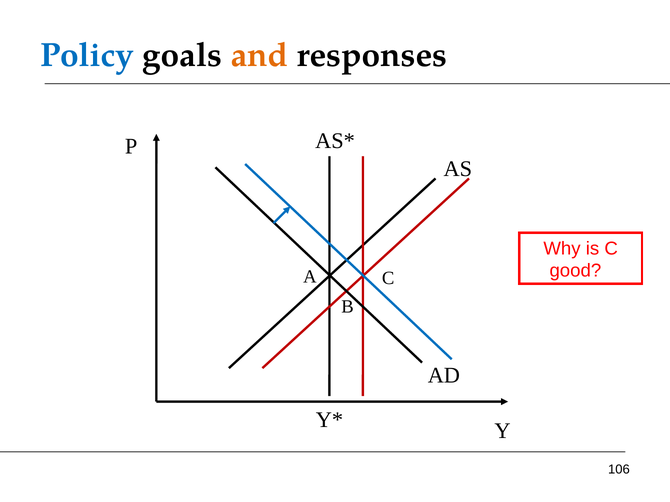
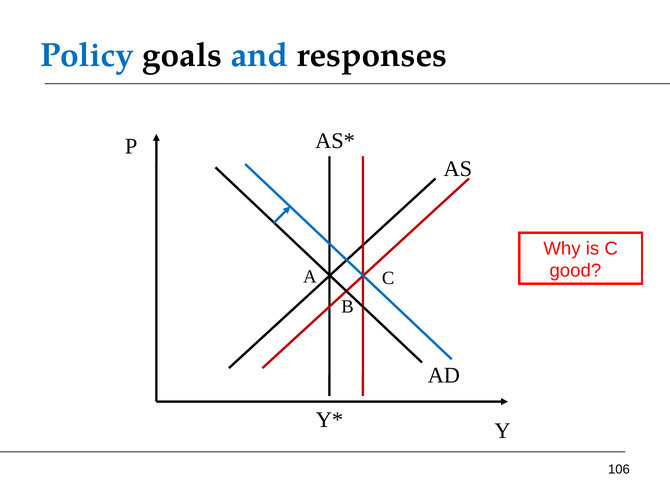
and colour: orange -> blue (259, 55)
